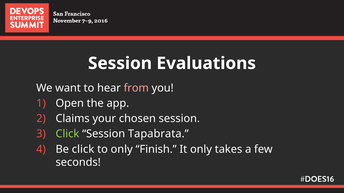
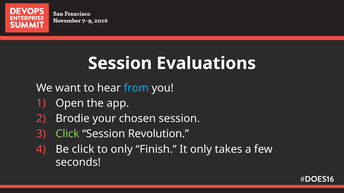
from colour: pink -> light blue (136, 88)
Claims: Claims -> Brodie (73, 119)
Tapabrata: Tapabrata -> Revolution (158, 134)
